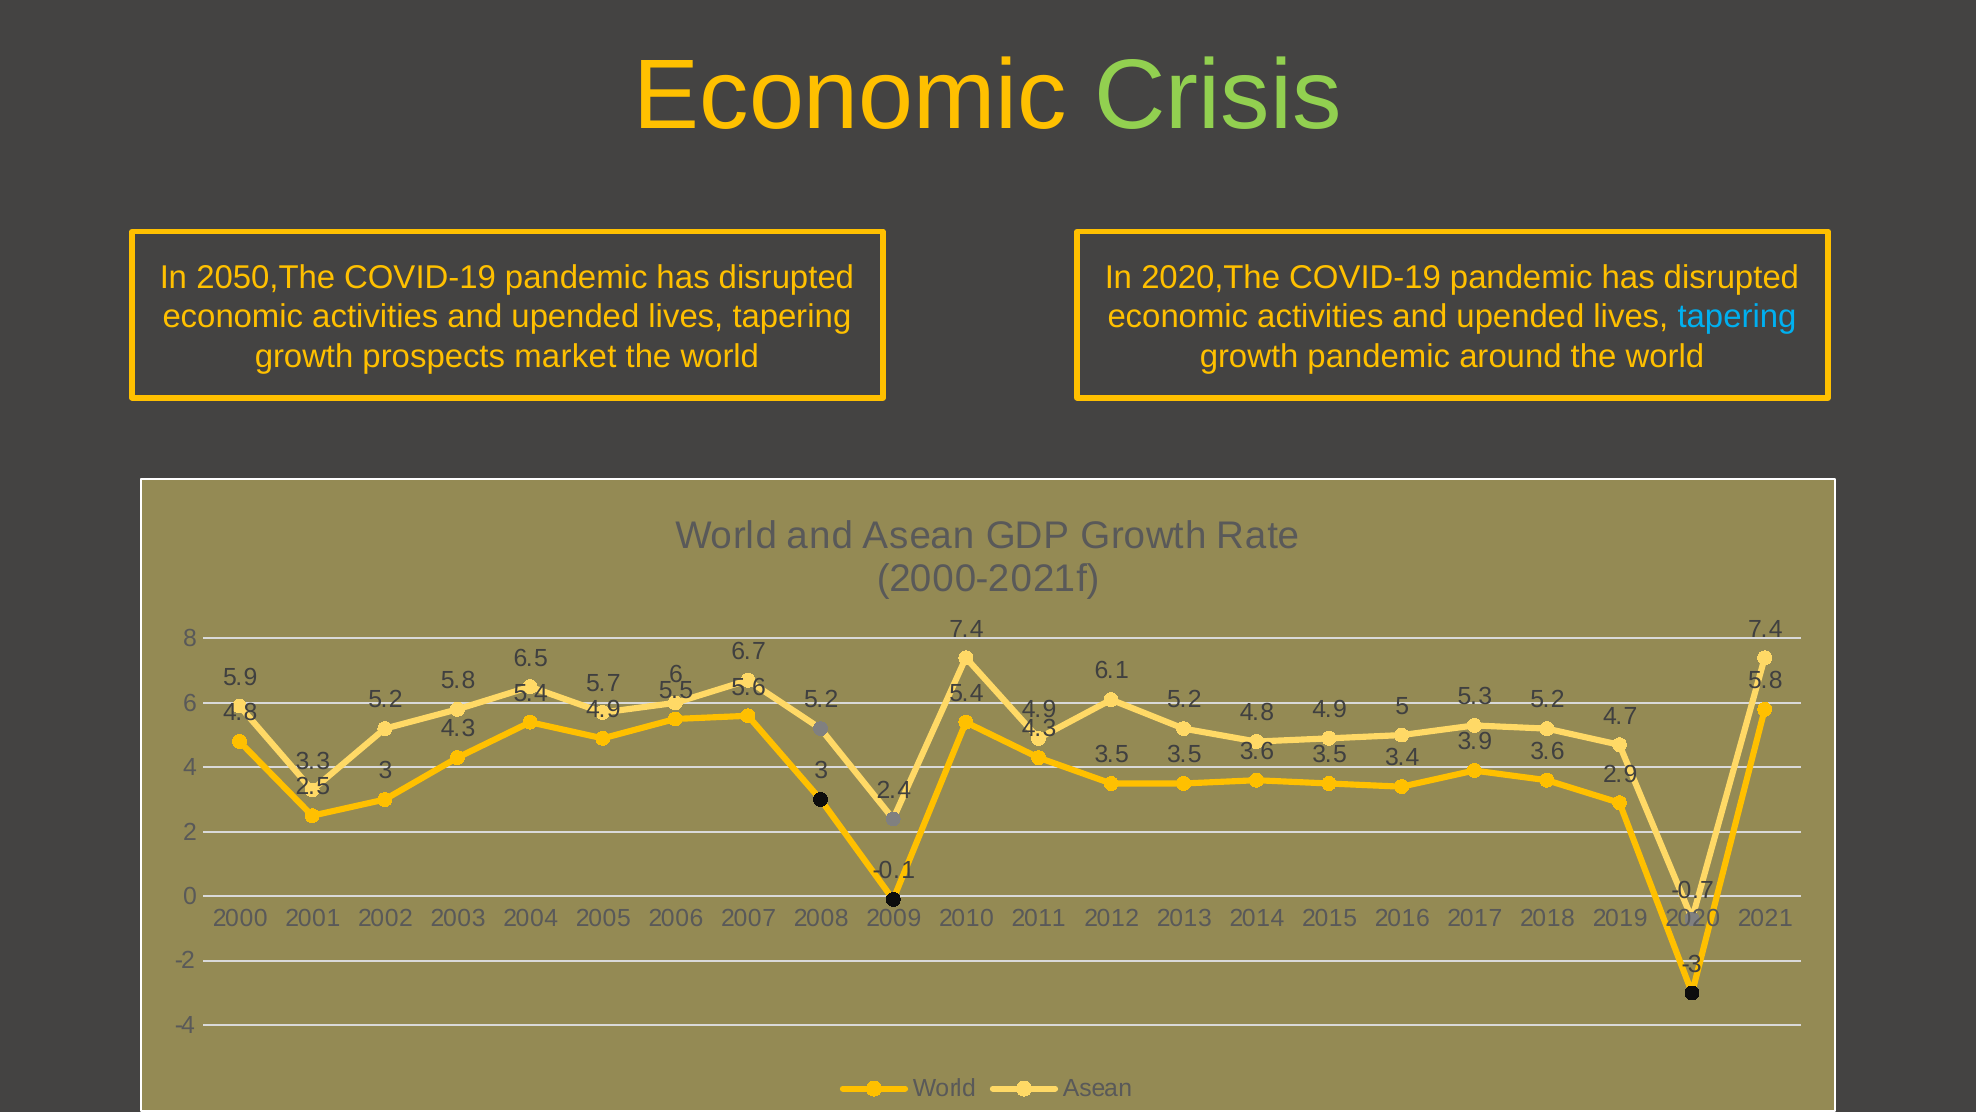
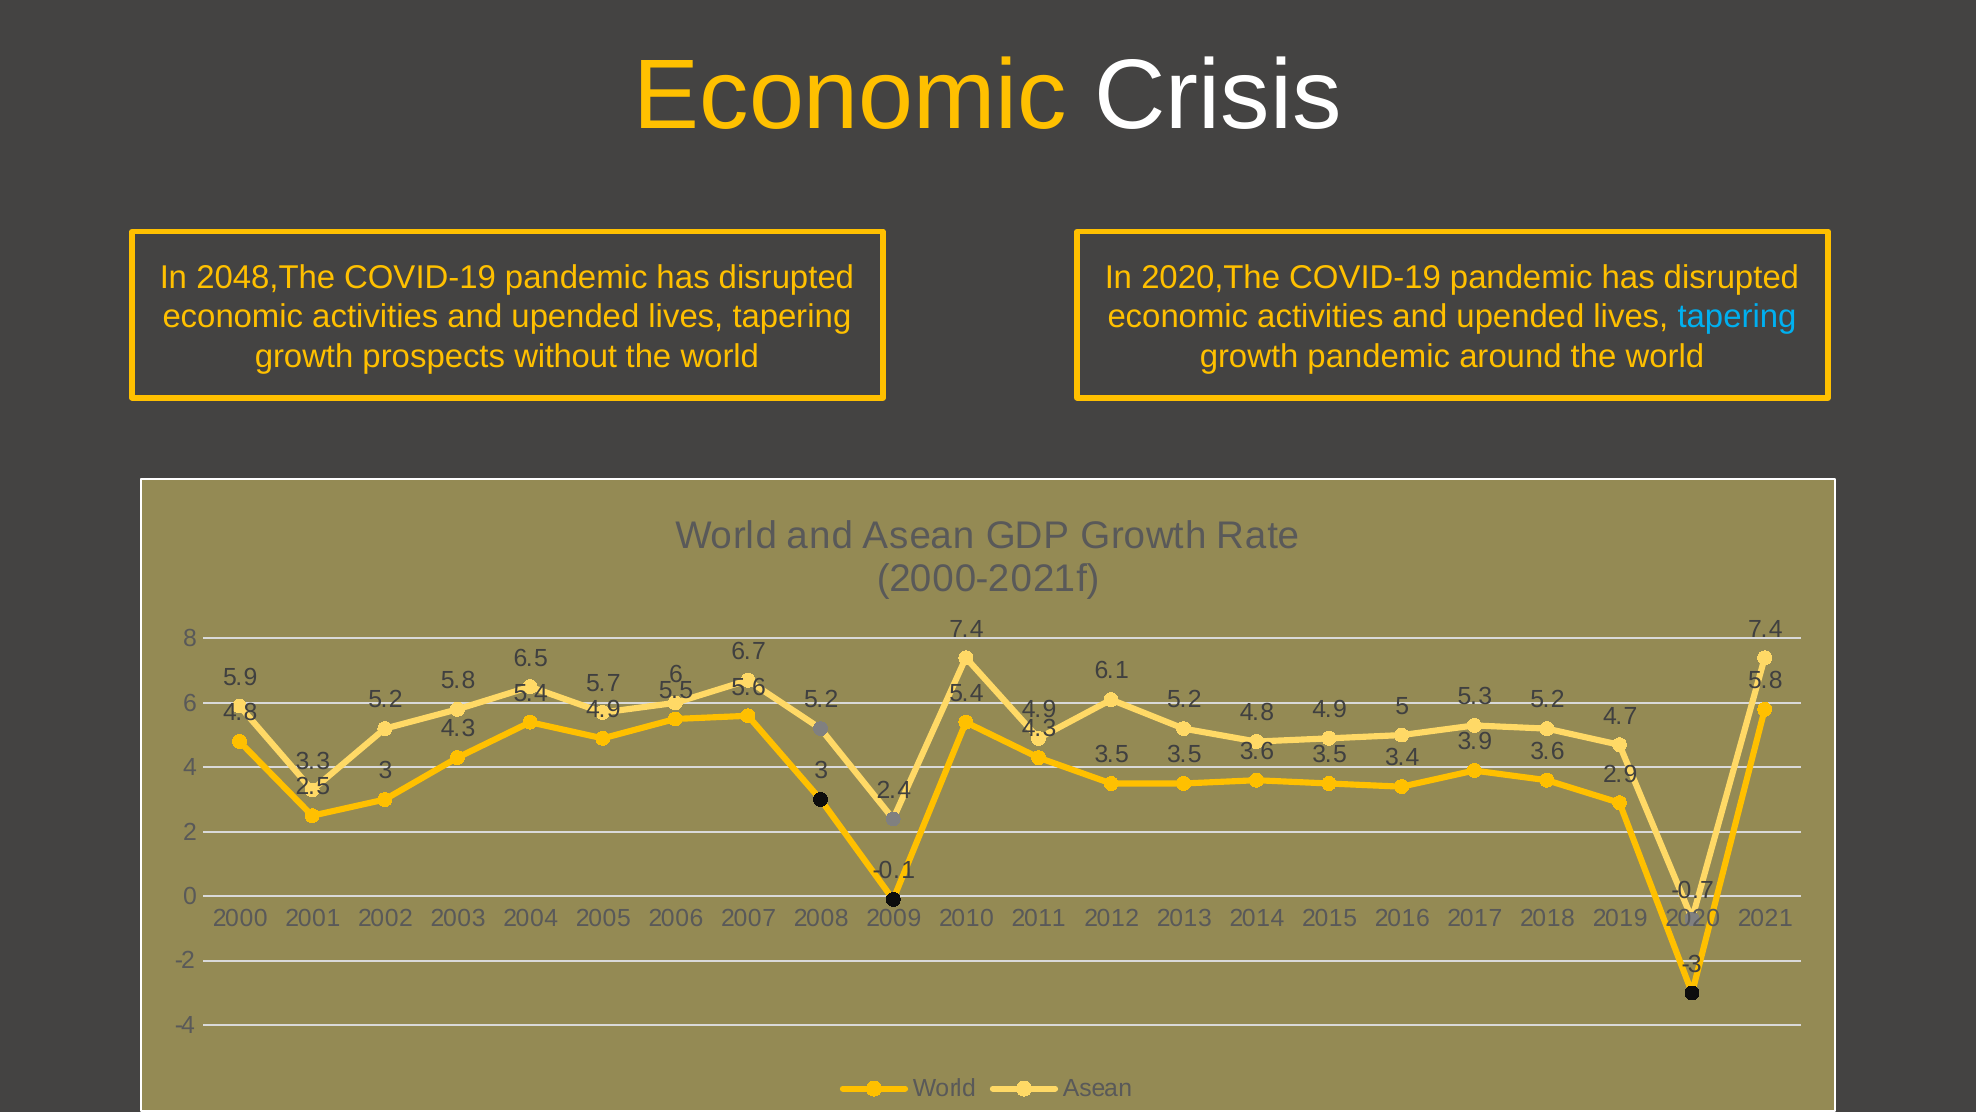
Crisis colour: light green -> white (1218, 96)
2050,The: 2050,The -> 2048,The (266, 277)
market: market -> without (566, 356)
